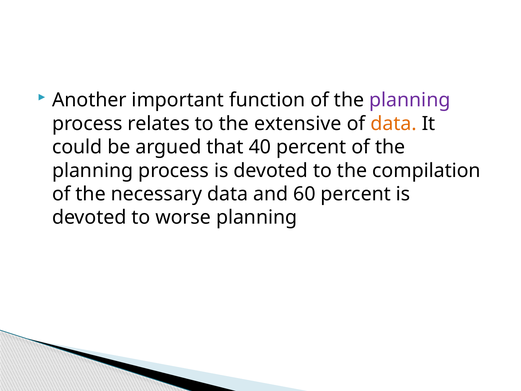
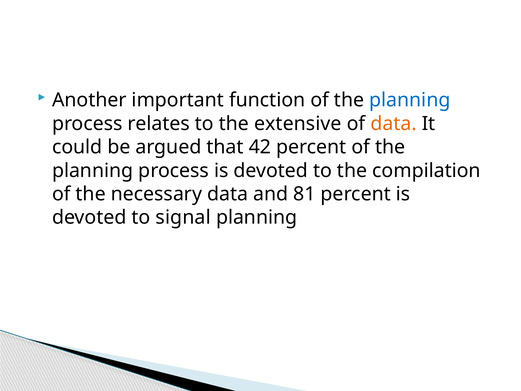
planning colour: purple -> blue (410, 100)
40: 40 -> 42 (260, 147)
60: 60 -> 81 (304, 194)
worse: worse -> signal (183, 217)
